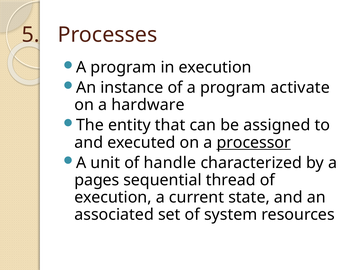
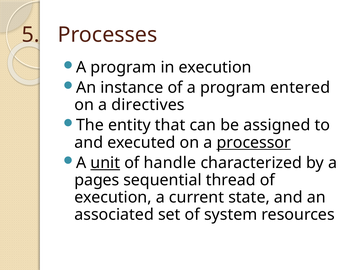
activate: activate -> entered (300, 88)
hardware: hardware -> directives (148, 105)
unit underline: none -> present (105, 163)
